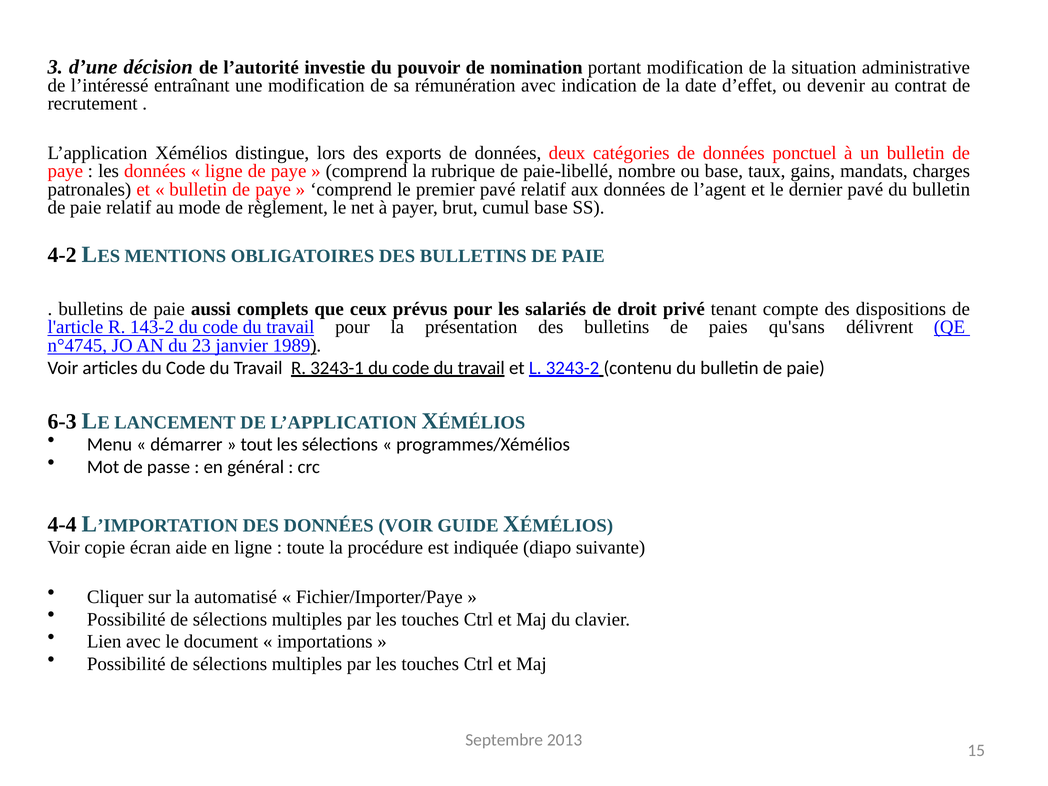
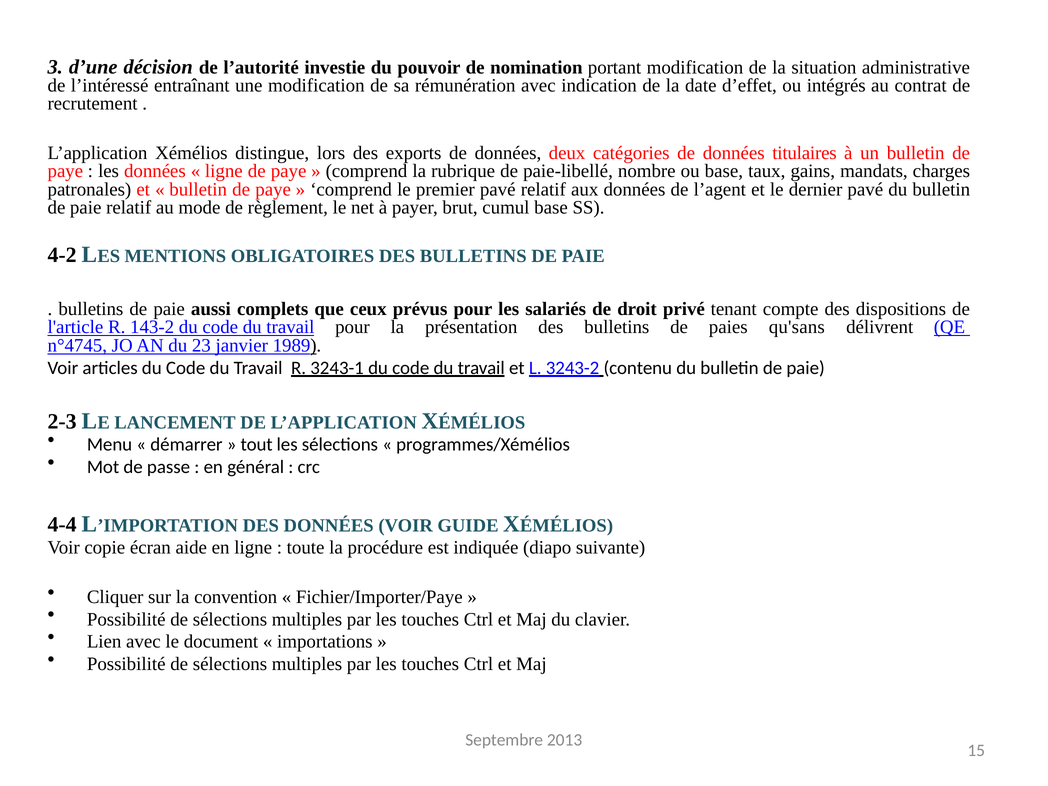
devenir: devenir -> intégrés (836, 86)
ponctuel: ponctuel -> titulaires (804, 153)
6-3: 6-3 -> 2-3 (62, 421)
automatisé: automatisé -> convention (236, 597)
